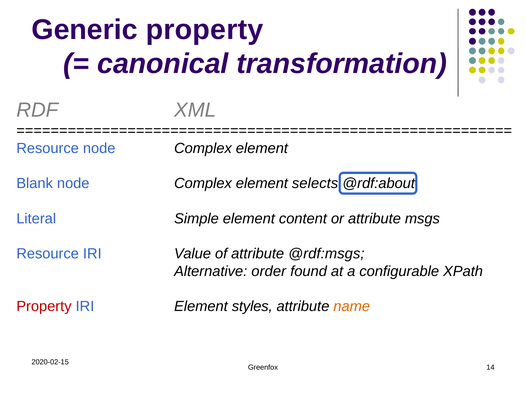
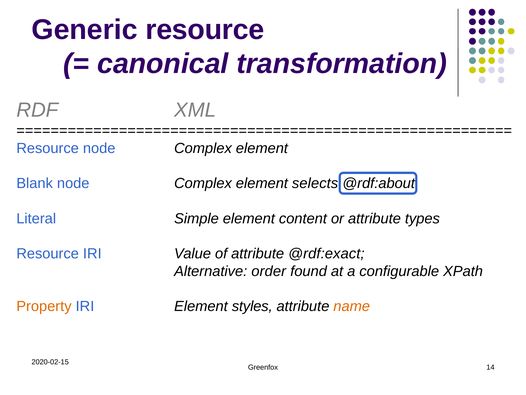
Generic property: property -> resource (205, 30)
msgs: msgs -> types (422, 218)
@rdf:msgs: @rdf:msgs -> @rdf:exact (326, 253)
Property colour: red -> orange (44, 306)
